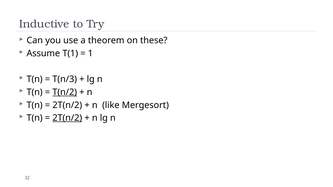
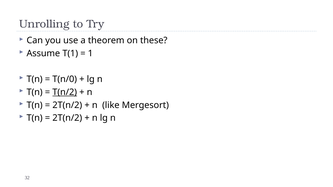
Inductive: Inductive -> Unrolling (44, 24)
T(n/3: T(n/3 -> T(n/0 (65, 79)
2T(n/2 underline: present -> none (67, 118)
